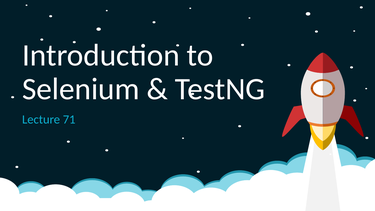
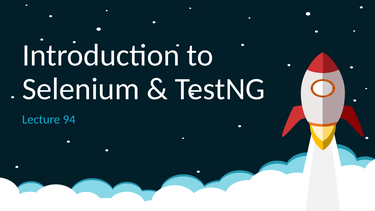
71: 71 -> 94 (69, 119)
